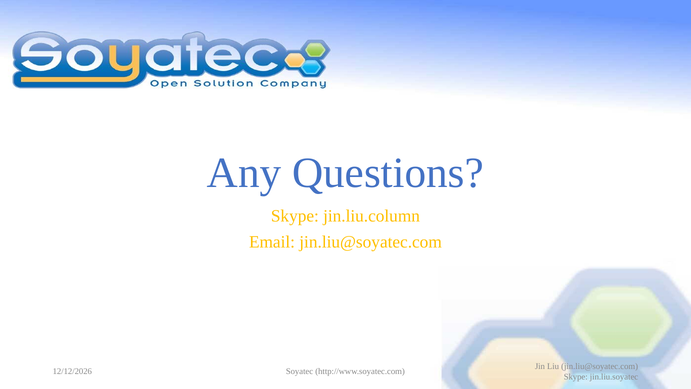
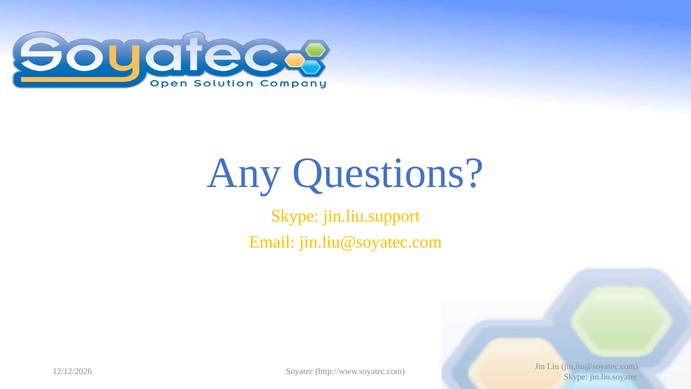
jin.liu.column: jin.liu.column -> jin.liu.support (372, 216)
